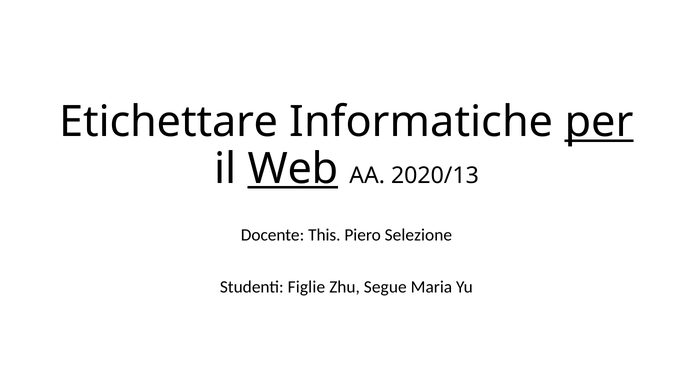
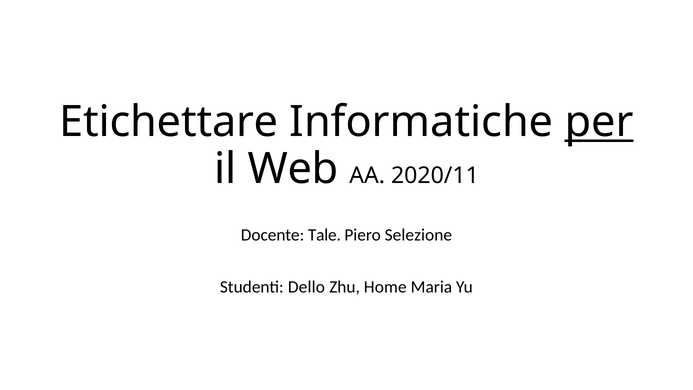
Web underline: present -> none (293, 169)
2020/13: 2020/13 -> 2020/11 (435, 175)
This: This -> Tale (324, 235)
Figlie: Figlie -> Dello (306, 287)
Segue: Segue -> Home (385, 287)
